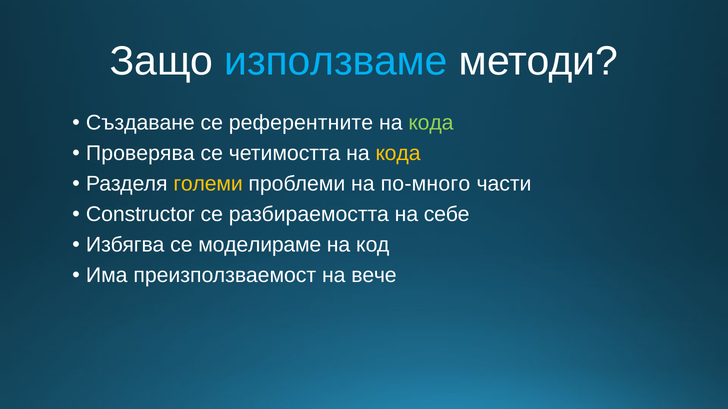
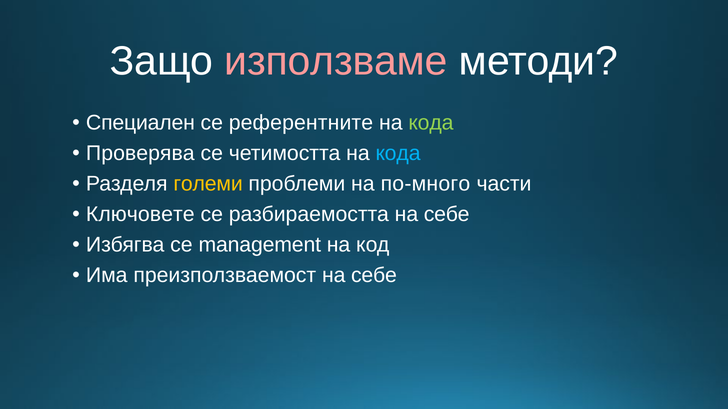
използваме colour: light blue -> pink (336, 61)
Създаване: Създаване -> Специален (140, 123)
кода colour: yellow -> light blue (398, 154)
Constructor: Constructor -> Ключовете (140, 215)
моделираме: моделираме -> management (260, 245)
преизползваемост на вече: вече -> себе (374, 276)
